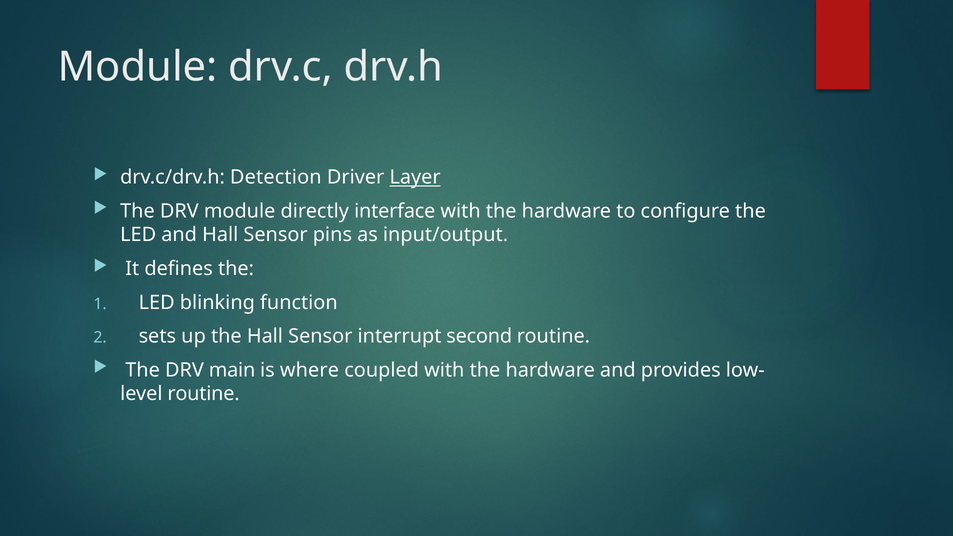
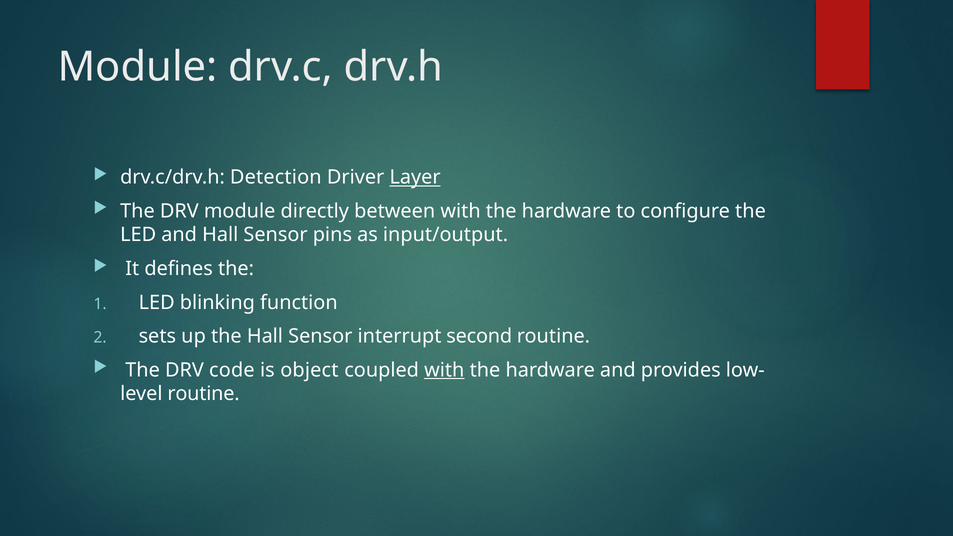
interface: interface -> between (395, 211)
main: main -> code (232, 370)
where: where -> object (309, 370)
with underline: none -> present (444, 370)
